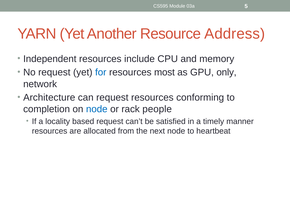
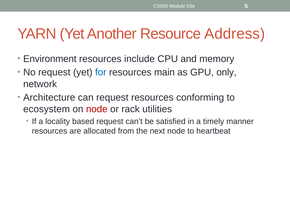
Independent: Independent -> Environment (50, 59)
most: most -> main (164, 72)
completion: completion -> ecosystem (47, 109)
node colour: blue -> red (97, 109)
people: people -> utilities (157, 109)
